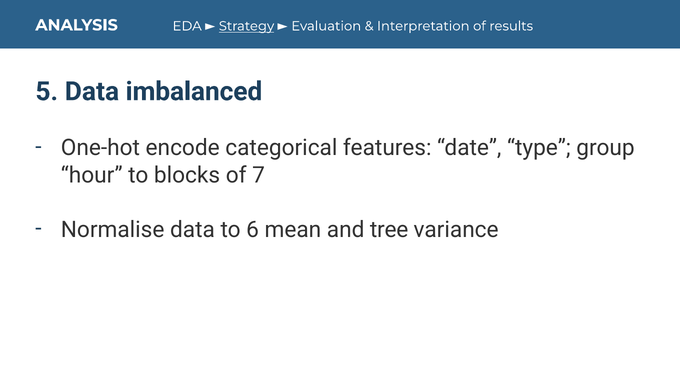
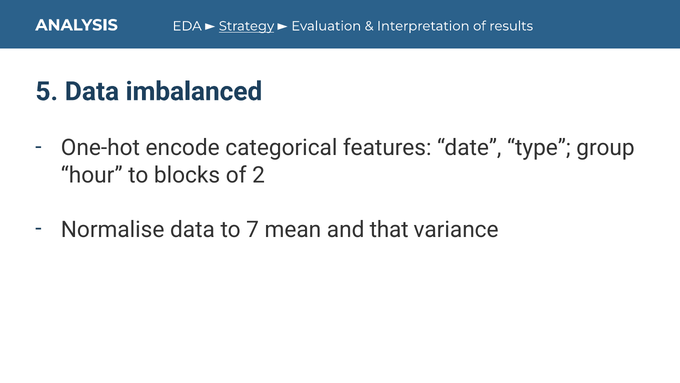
7: 7 -> 2 (259, 175)
6: 6 -> 7 (253, 229)
tree: tree -> that (389, 229)
